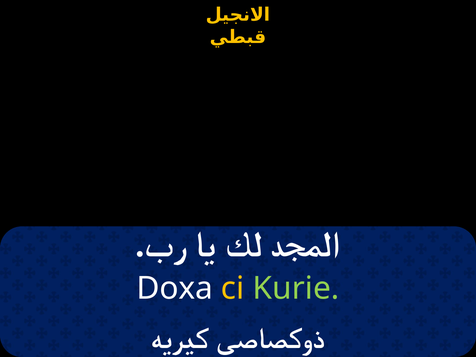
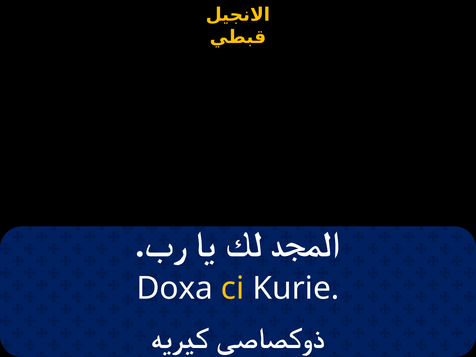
Kurie colour: light green -> white (296, 289)
